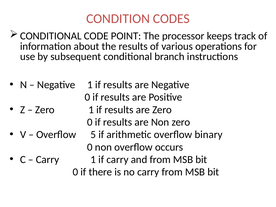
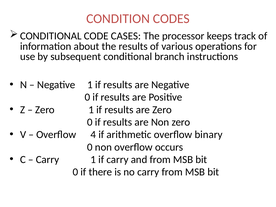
POINT: POINT -> CASES (126, 36)
5: 5 -> 4 (93, 135)
